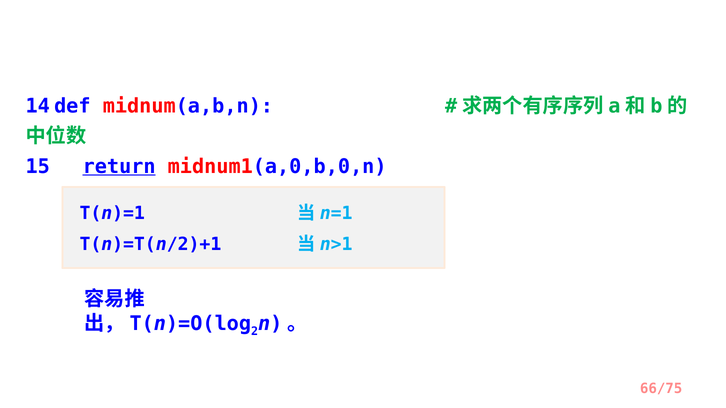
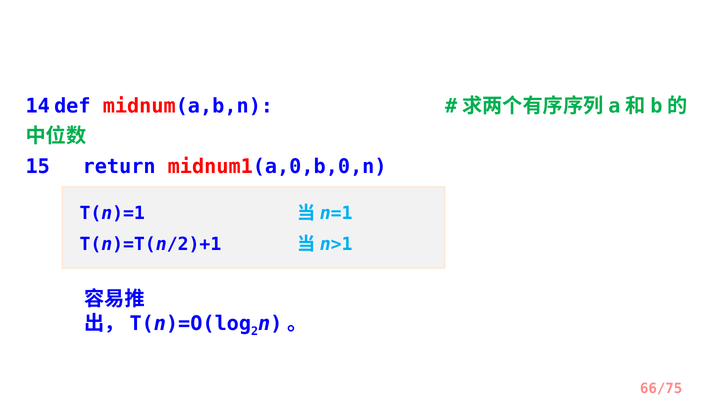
return underline: present -> none (119, 167)
